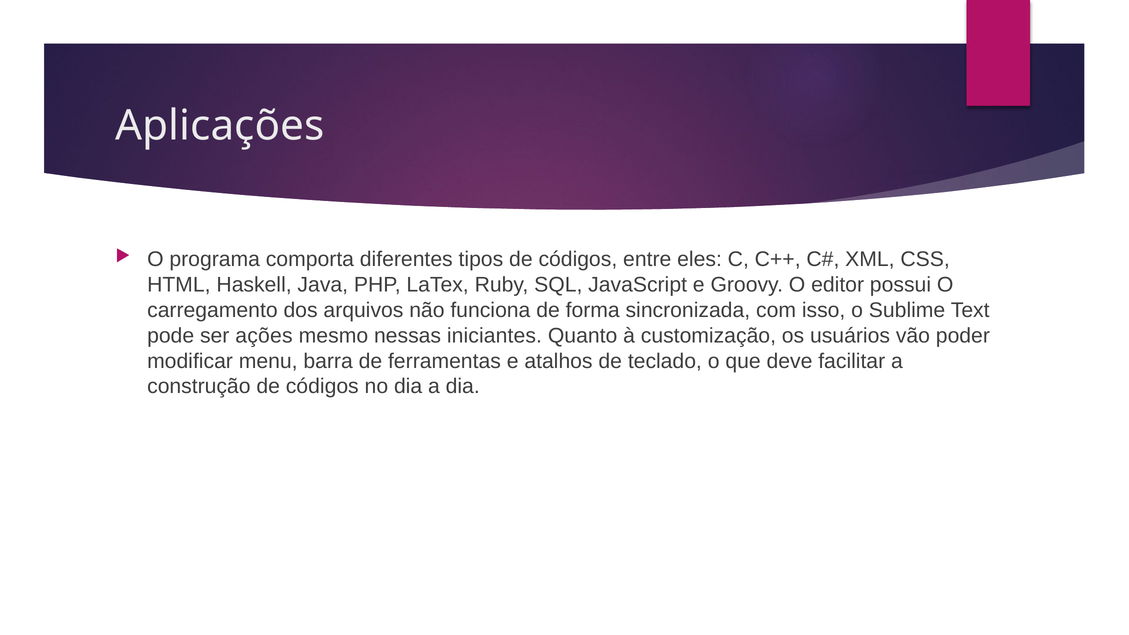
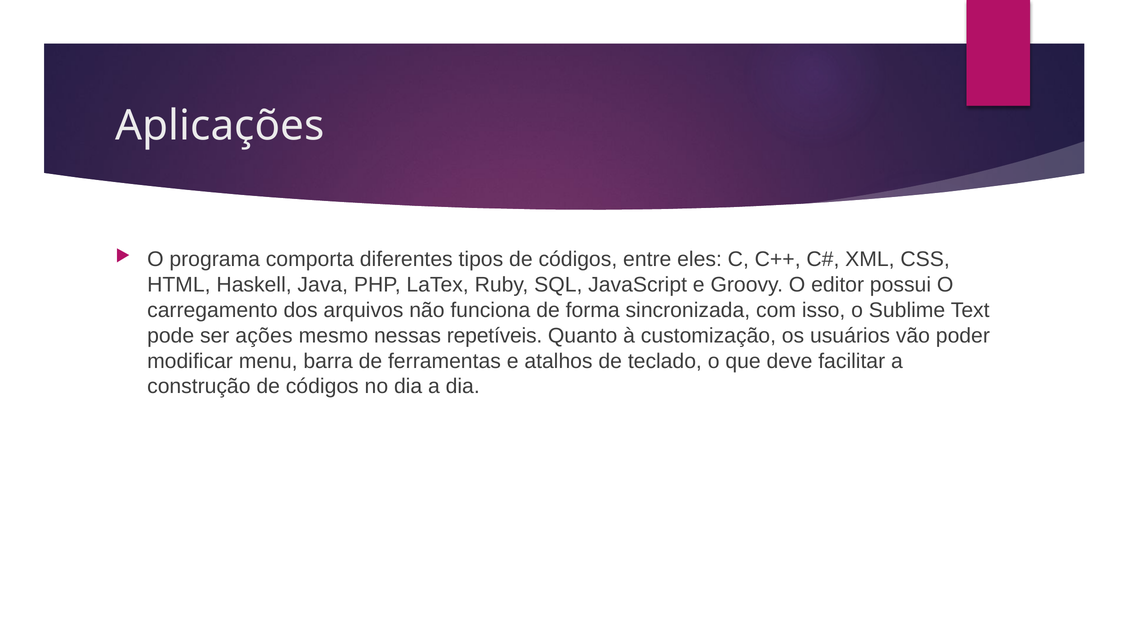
iniciantes: iniciantes -> repetíveis (495, 336)
